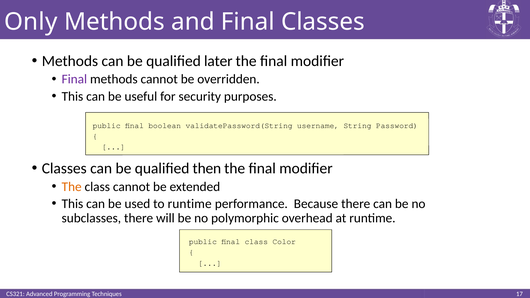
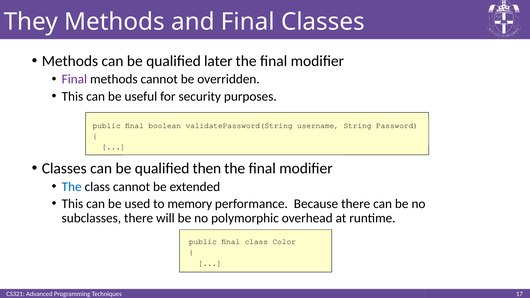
Only: Only -> They (31, 22)
The colour: orange -> blue (72, 187)
to runtime: runtime -> memory (190, 204)
